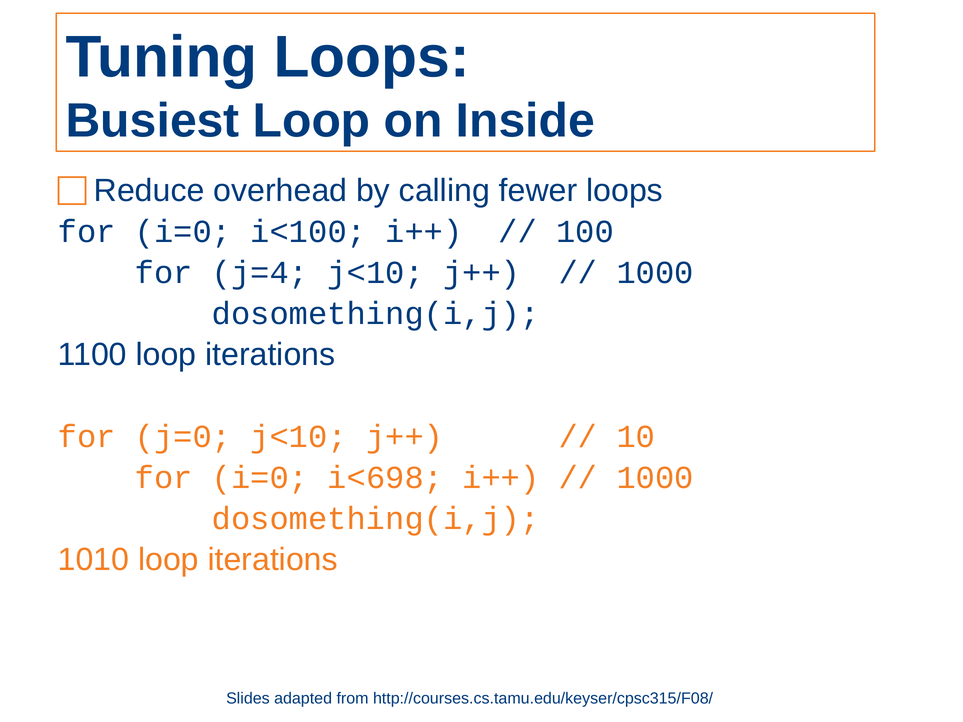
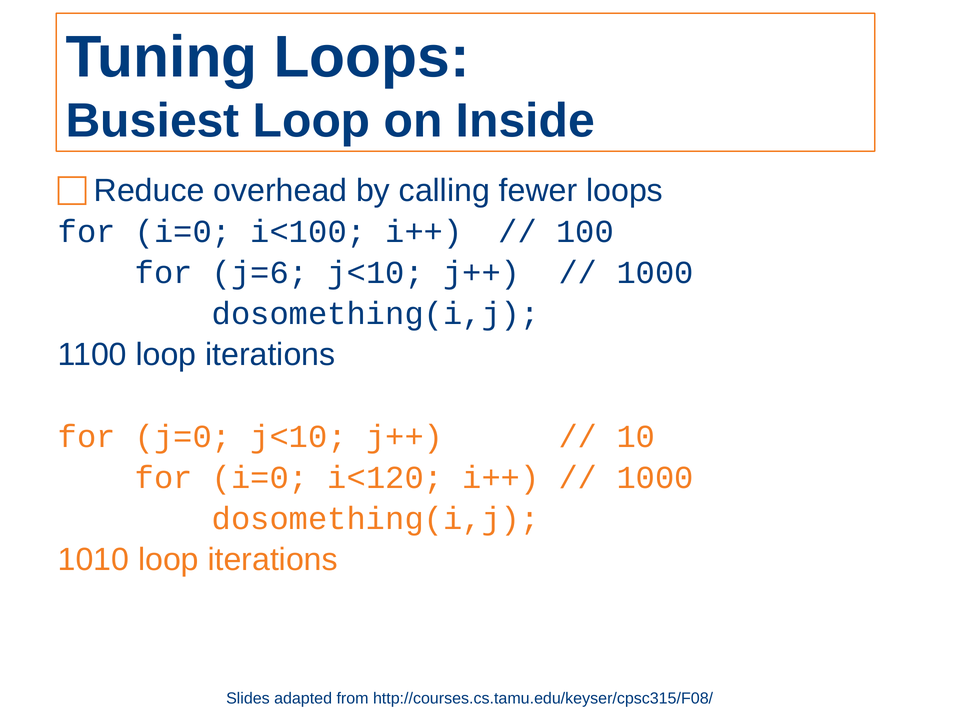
j=4: j=4 -> j=6 (260, 273)
i<698: i<698 -> i<120 (385, 478)
